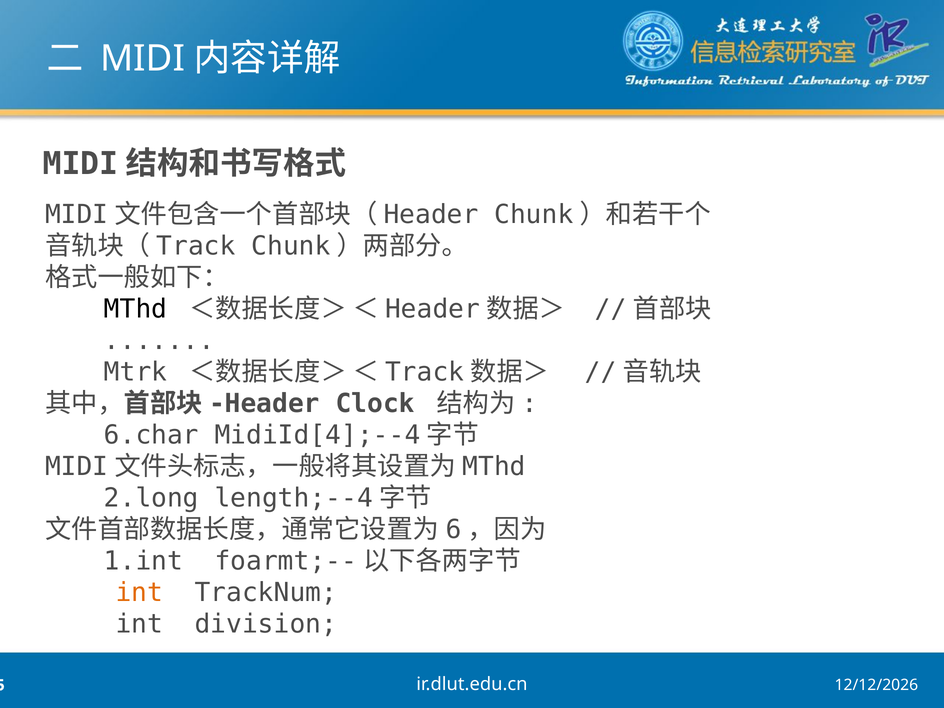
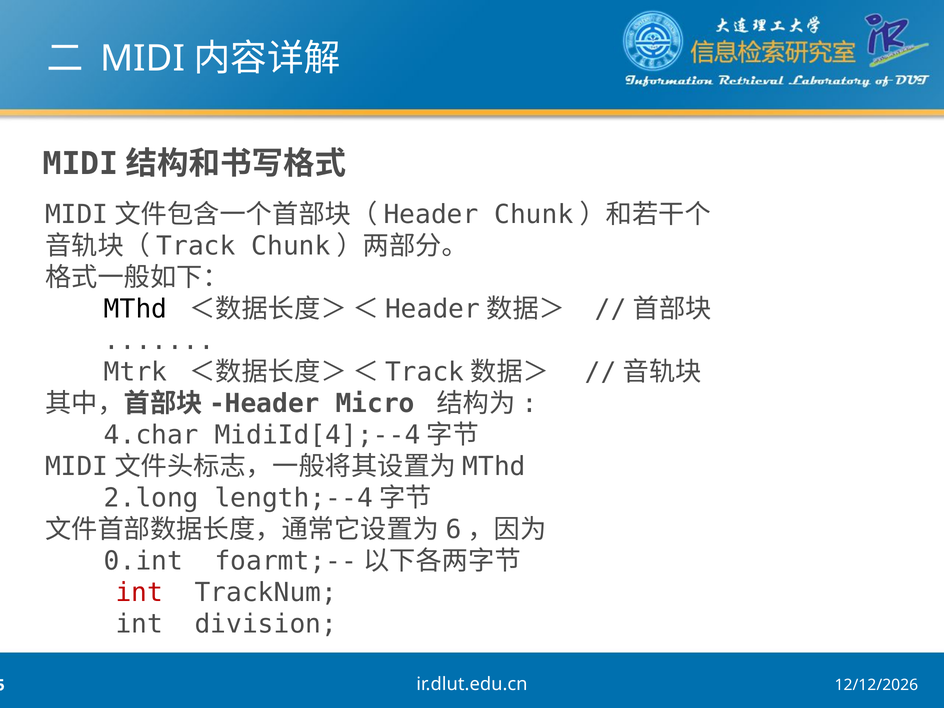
Clock: Clock -> Micro (375, 404)
6.char: 6.char -> 4.char (151, 435)
1.int: 1.int -> 0.int (143, 561)
int colour: orange -> red (139, 593)
